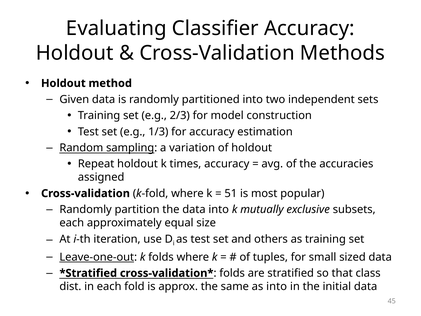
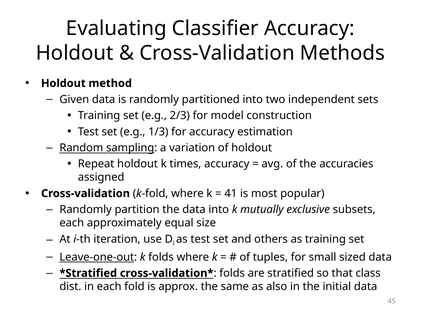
51: 51 -> 41 (231, 193)
as into: into -> also (277, 286)
